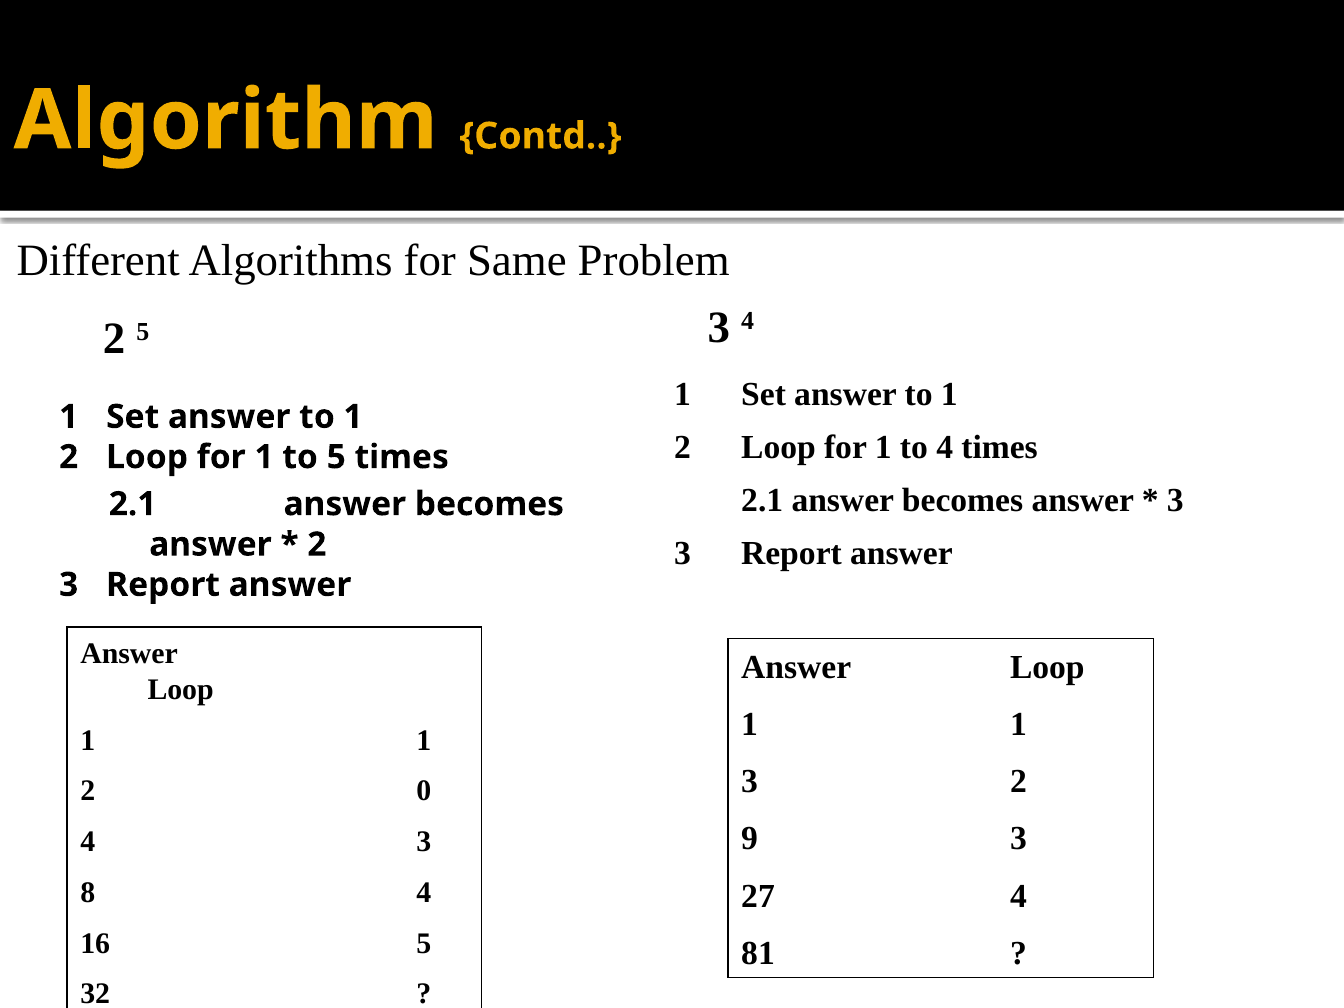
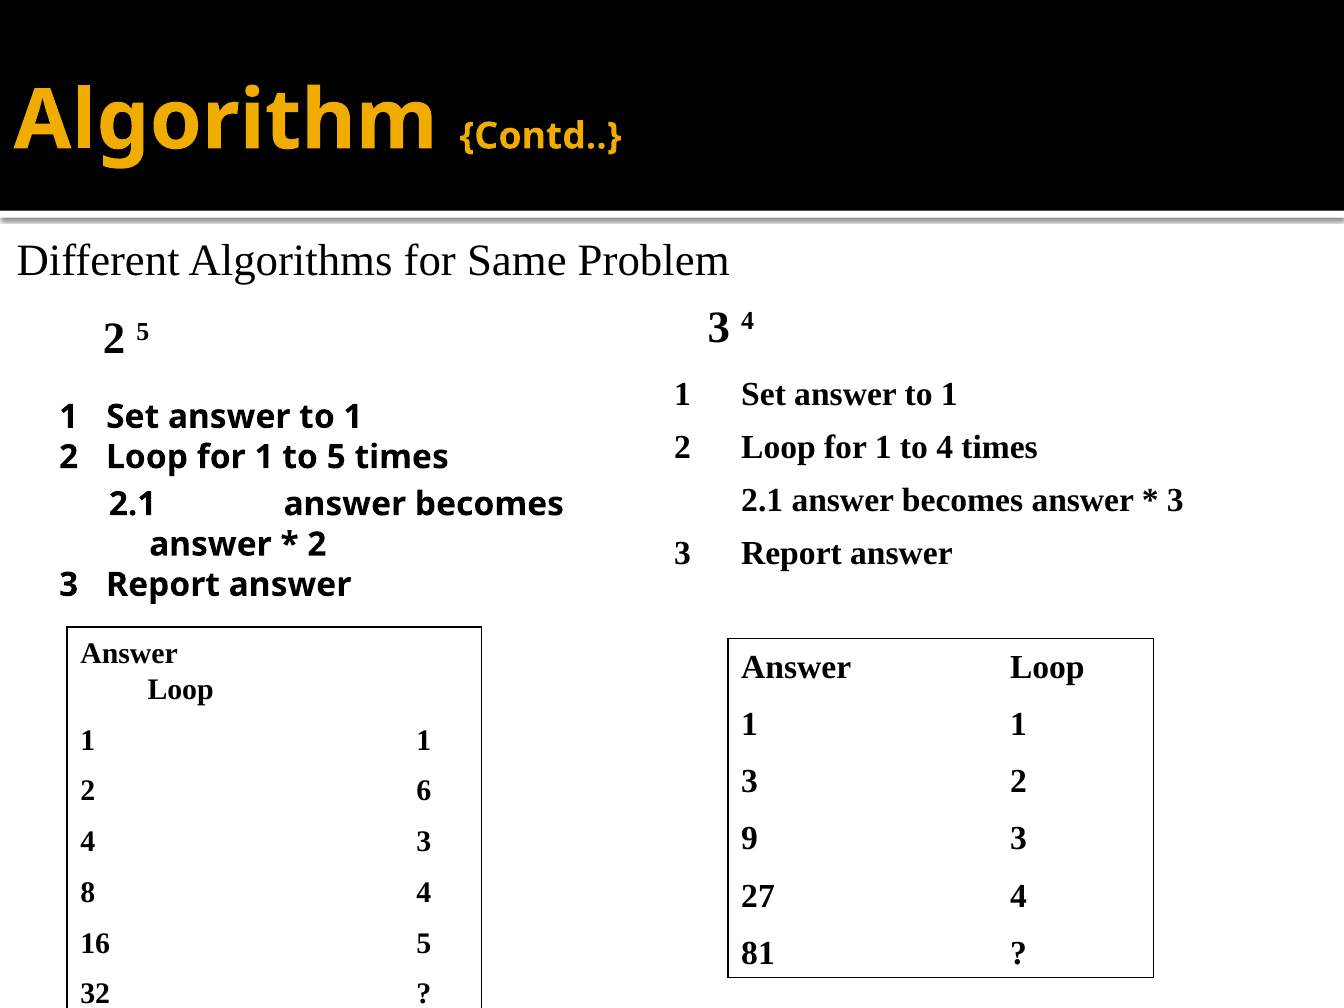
0: 0 -> 6 (424, 791)
